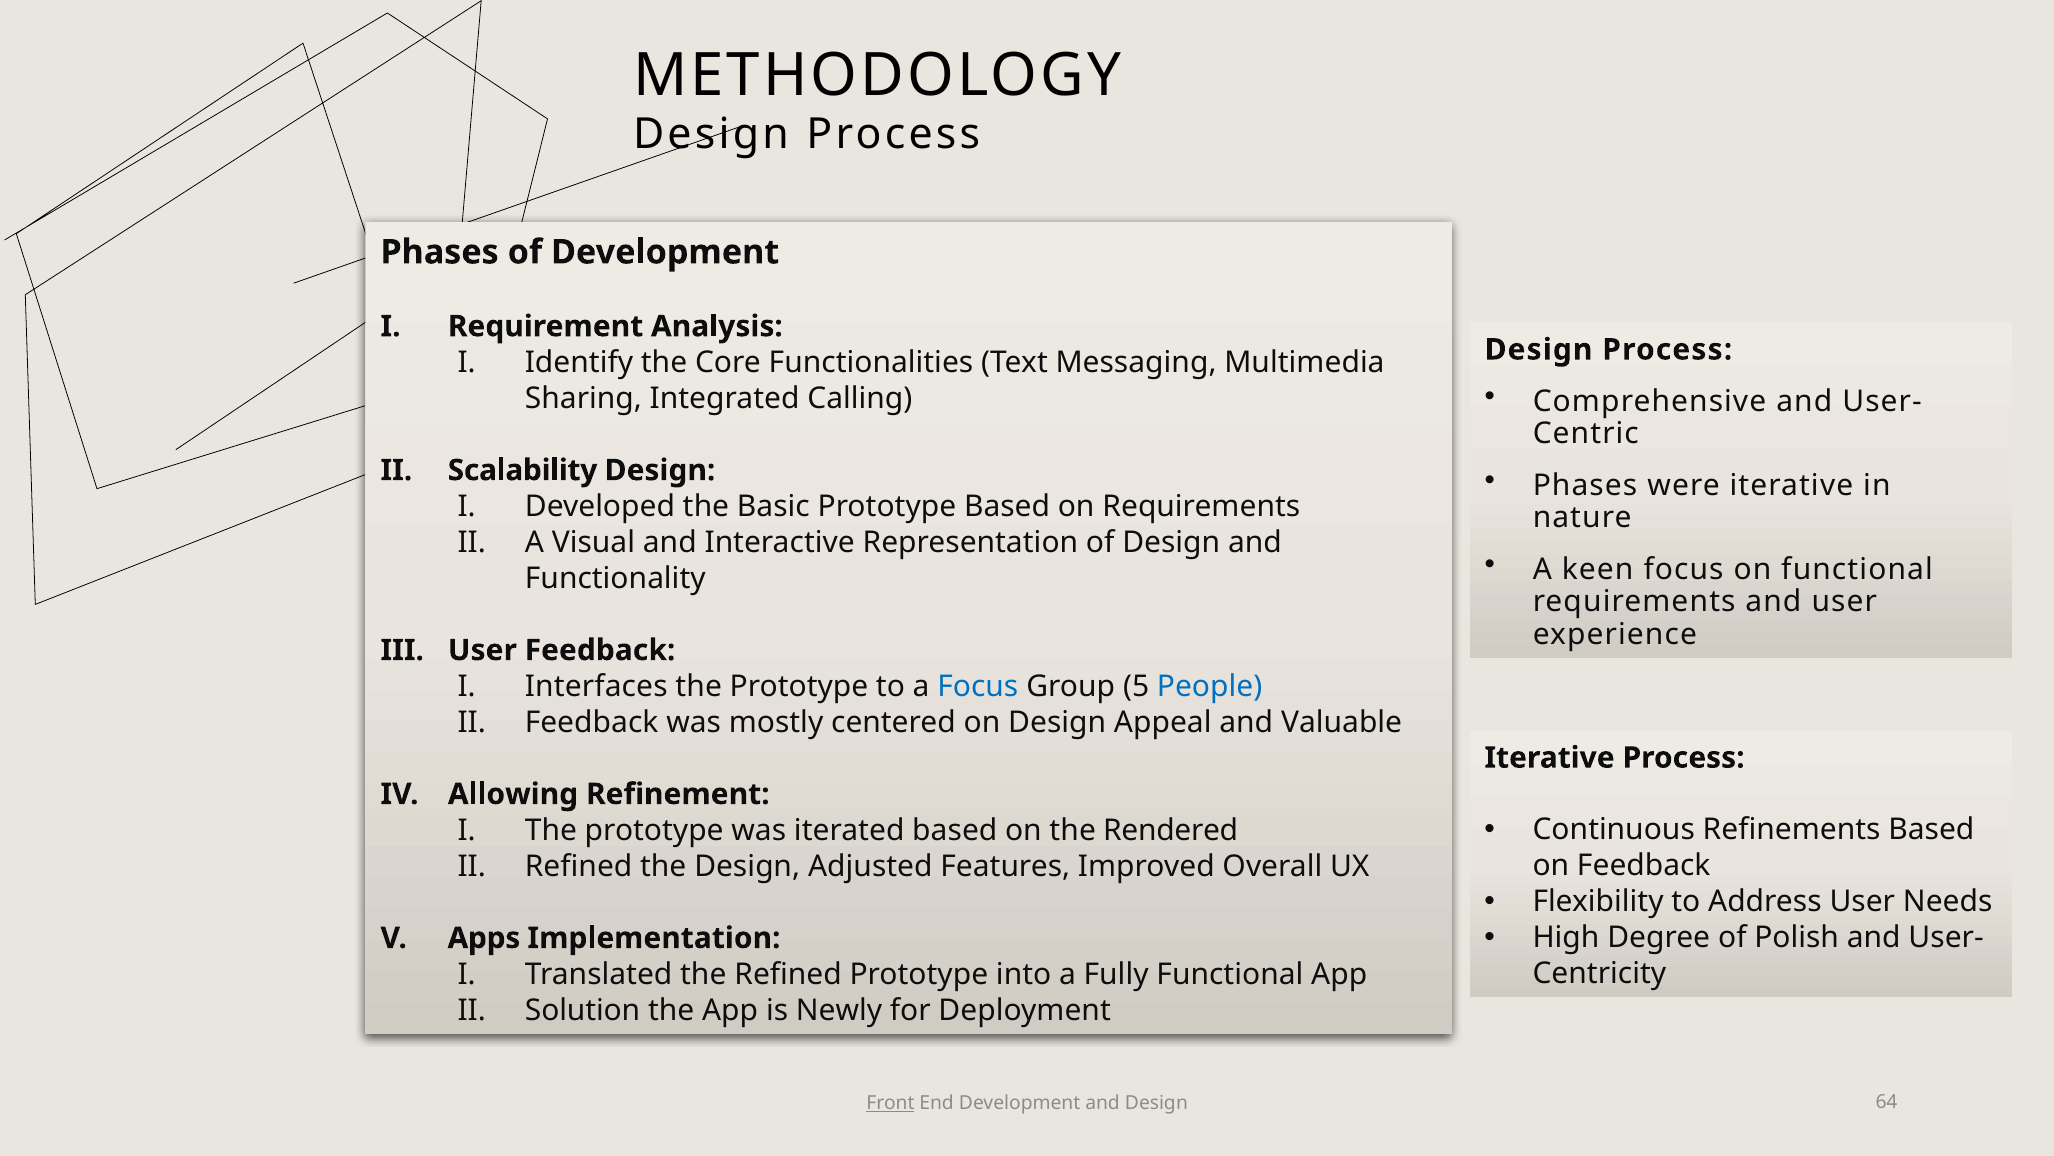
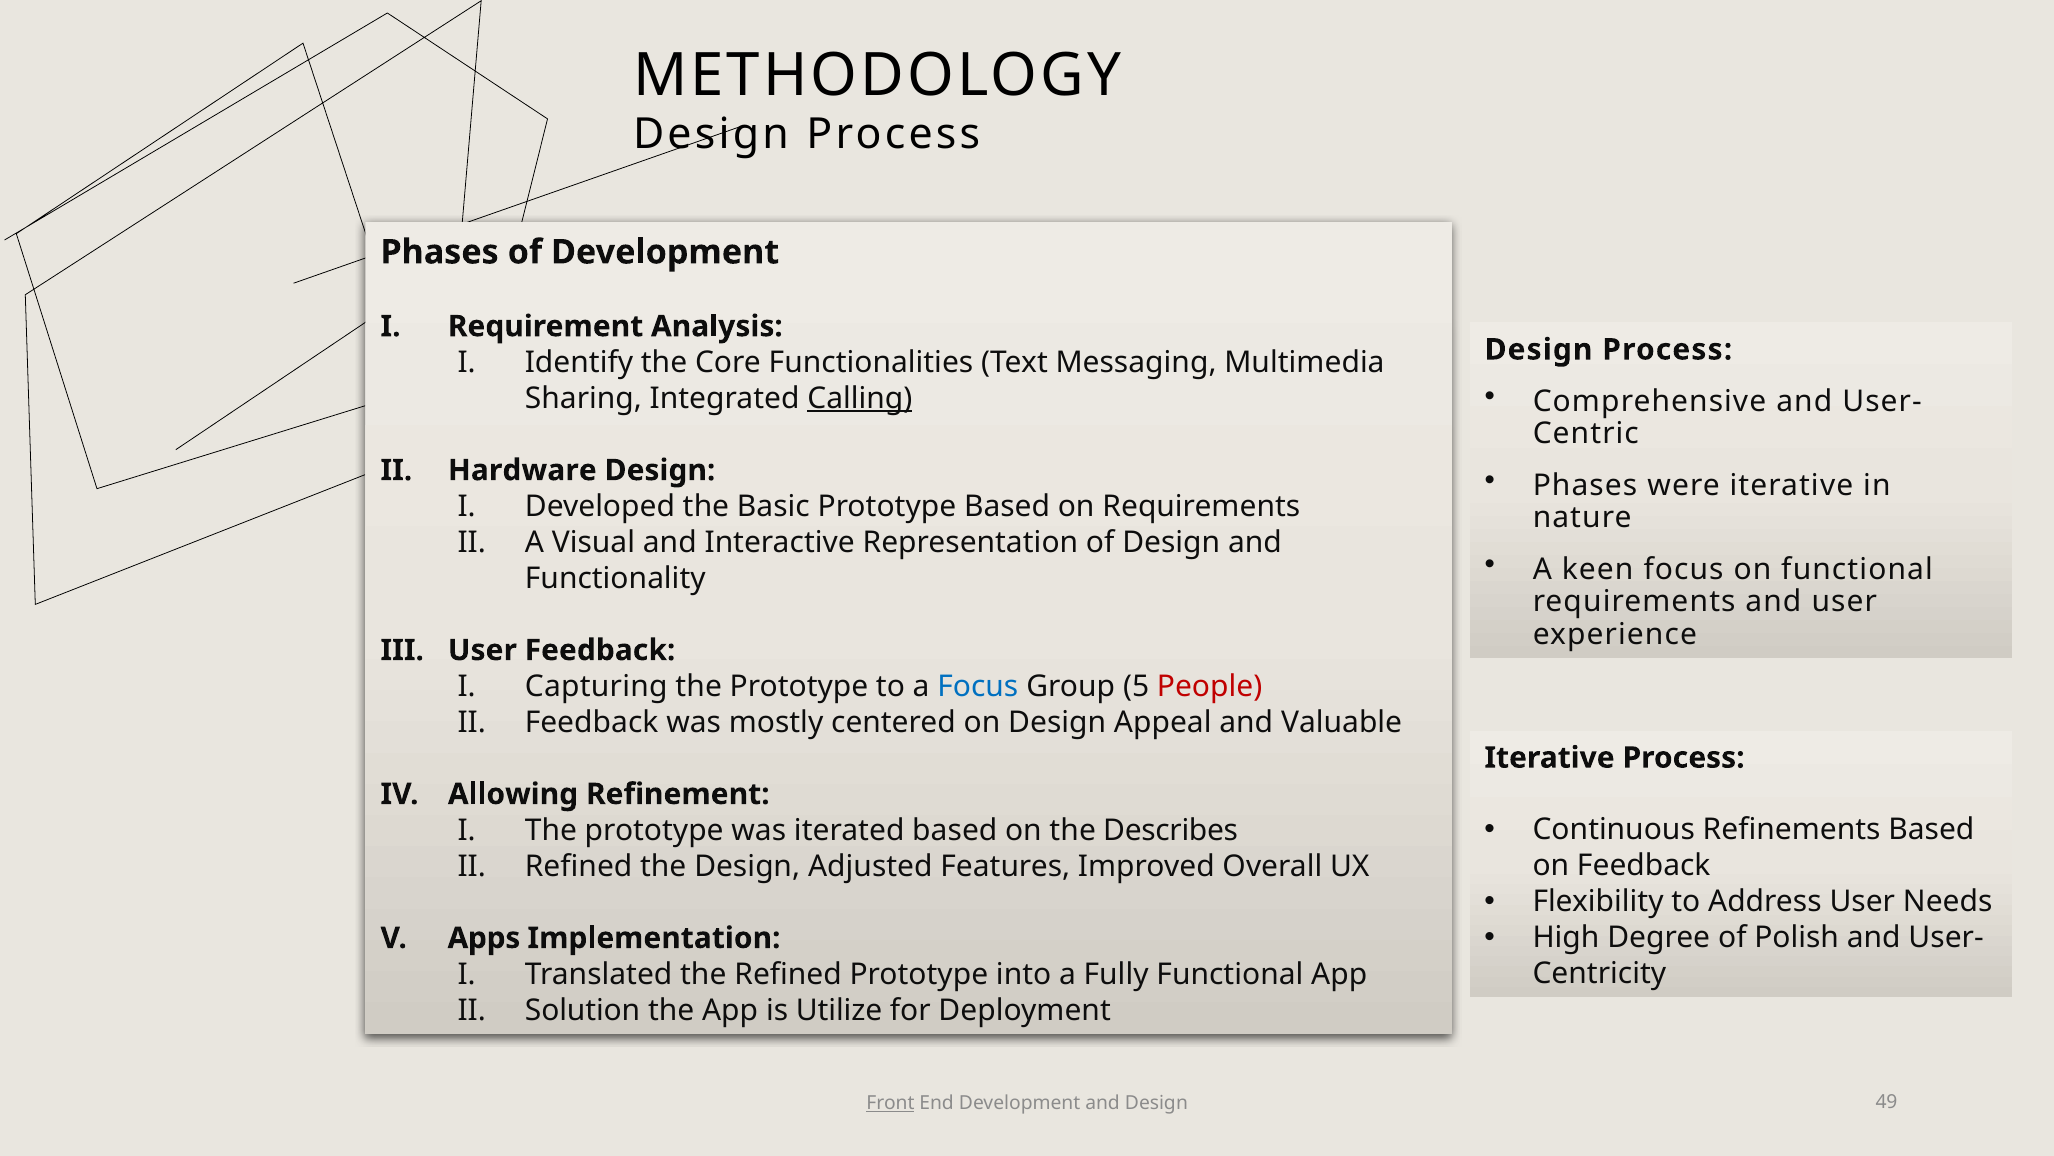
Calling underline: none -> present (860, 398)
Scalability: Scalability -> Hardware (522, 470)
Interfaces: Interfaces -> Capturing (596, 686)
People colour: blue -> red (1210, 686)
Rendered: Rendered -> Describes (1171, 830)
Newly: Newly -> Utilize (839, 1010)
64: 64 -> 49 (1886, 1101)
